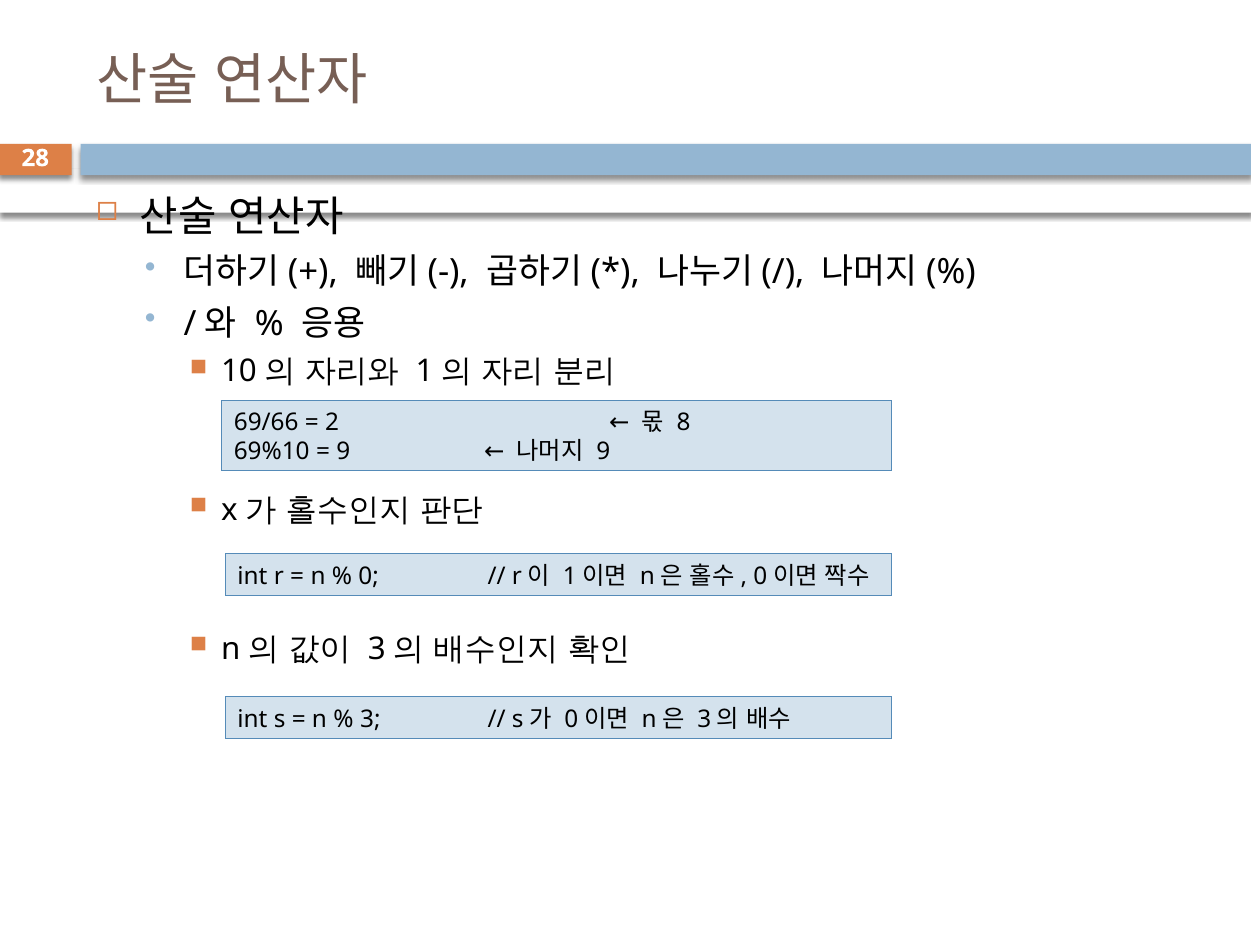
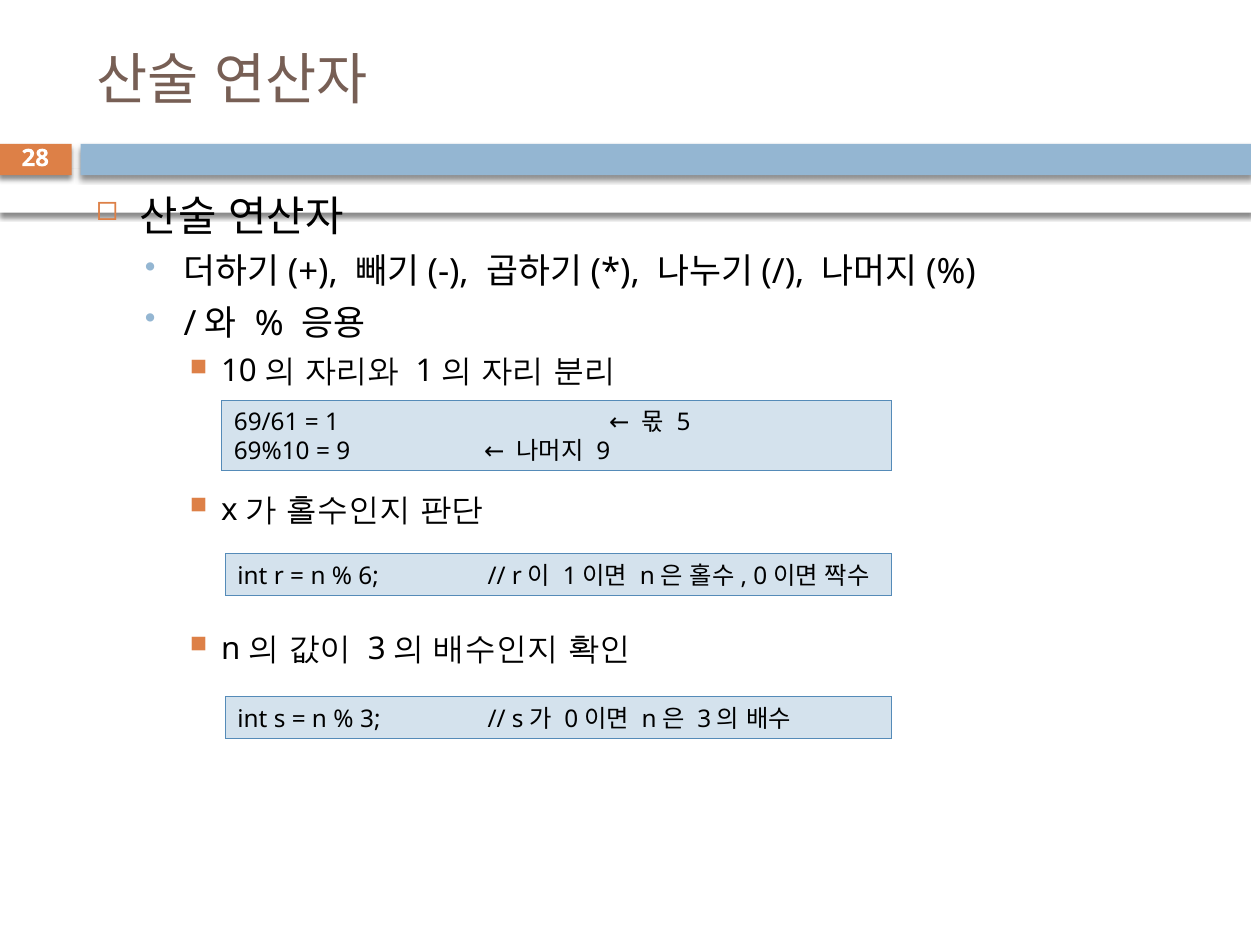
69/66: 69/66 -> 69/61 (266, 423)
2: 2 -> 1 (332, 423)
8: 8 -> 5 (684, 423)
0: 0 -> 6 (369, 576)
